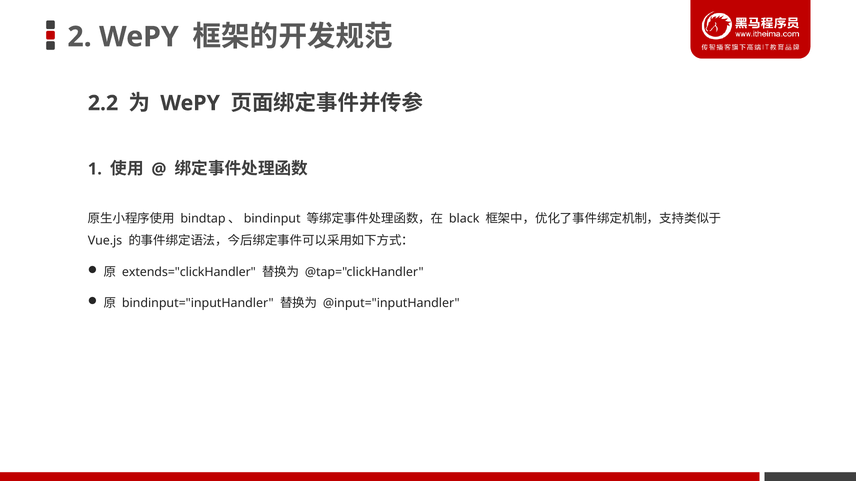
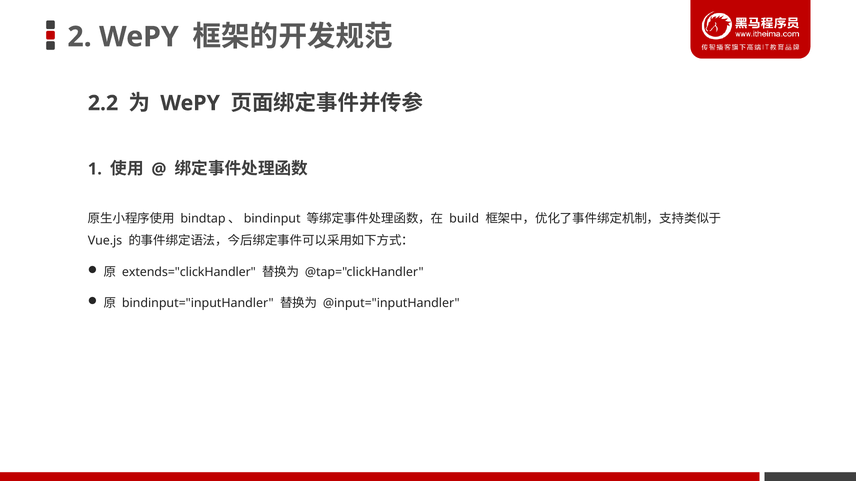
black: black -> build (464, 219)
